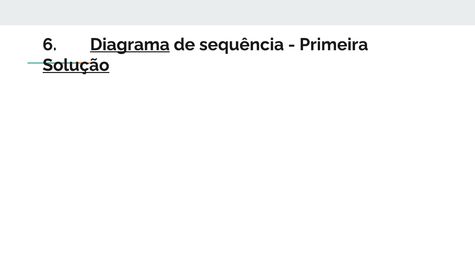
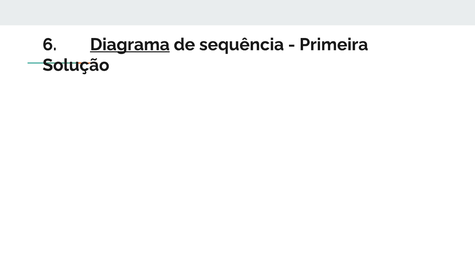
Solução underline: present -> none (76, 65)
